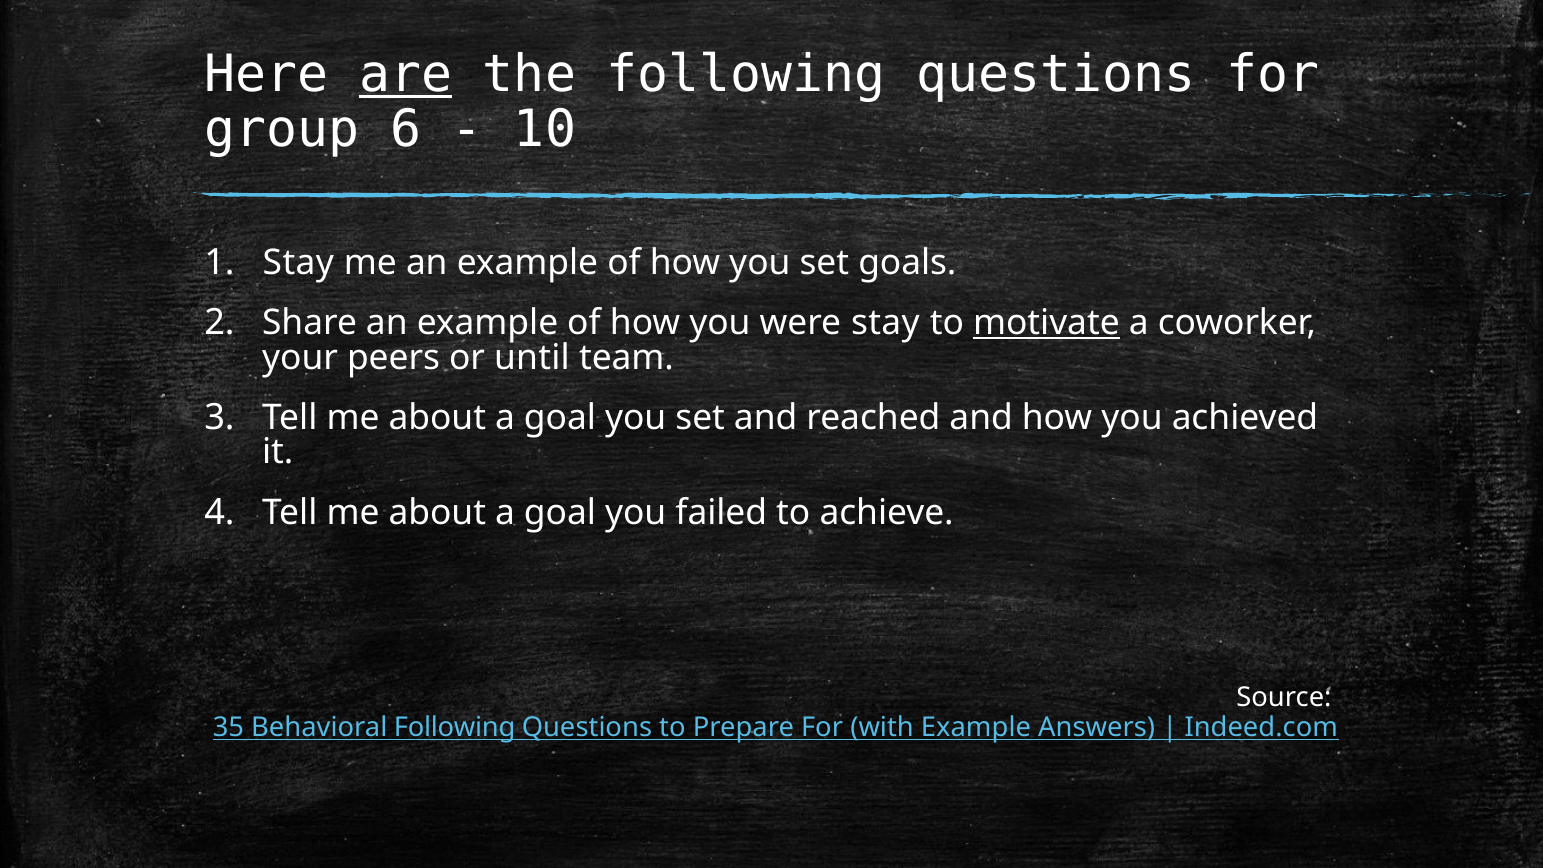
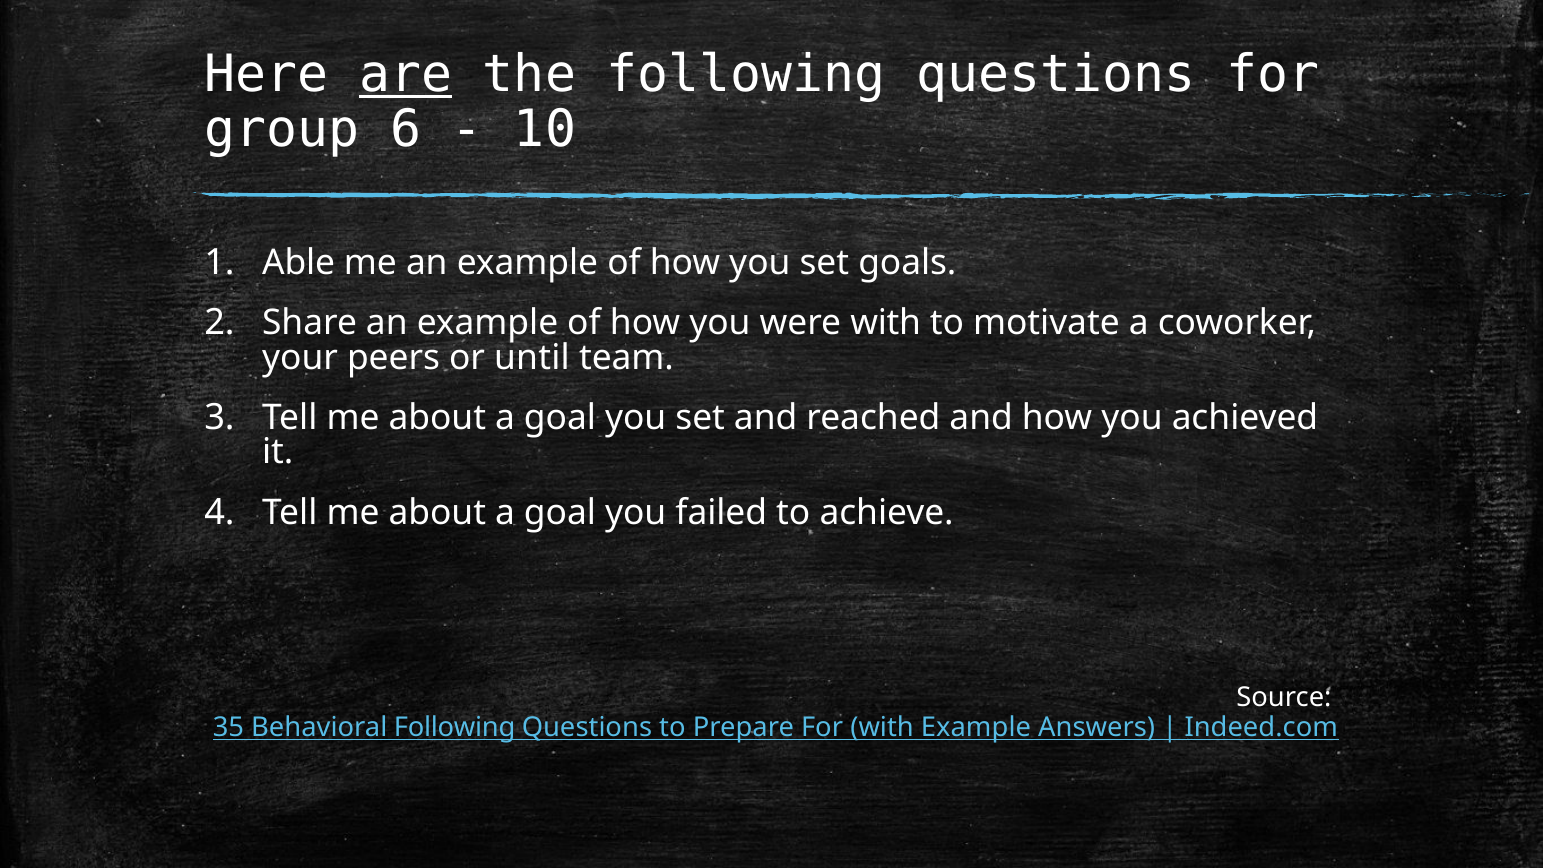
Stay: Stay -> Able (299, 263)
were stay: stay -> with (886, 323)
motivate underline: present -> none (1046, 323)
